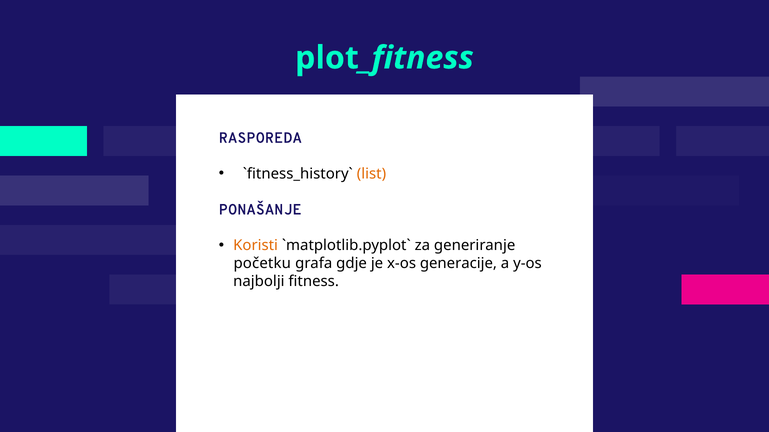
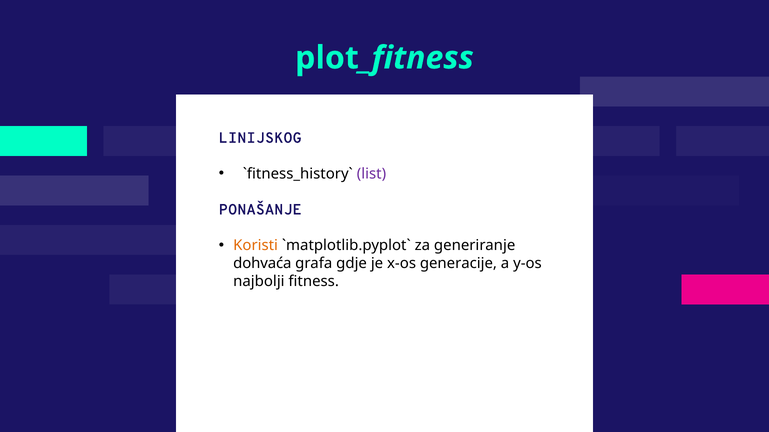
RASPOREDA: RASPOREDA -> LINIJSKOG (260, 138)
list colour: orange -> purple (371, 174)
početku: početku -> dohvaća (262, 264)
